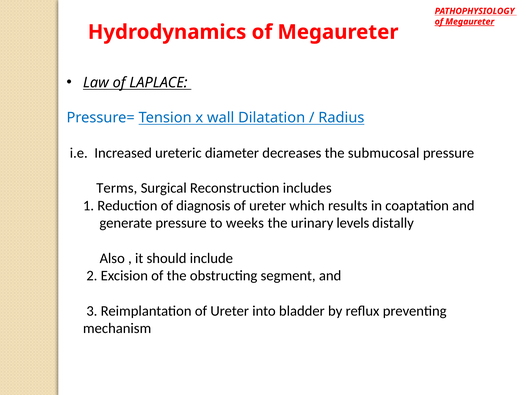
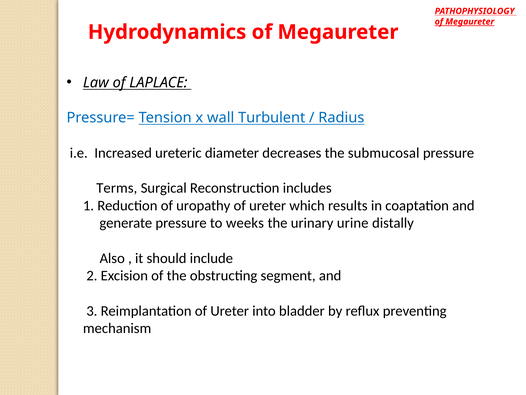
Dilatation: Dilatation -> Turbulent (272, 118)
diagnosis: diagnosis -> uropathy (203, 205)
levels: levels -> urine (353, 223)
